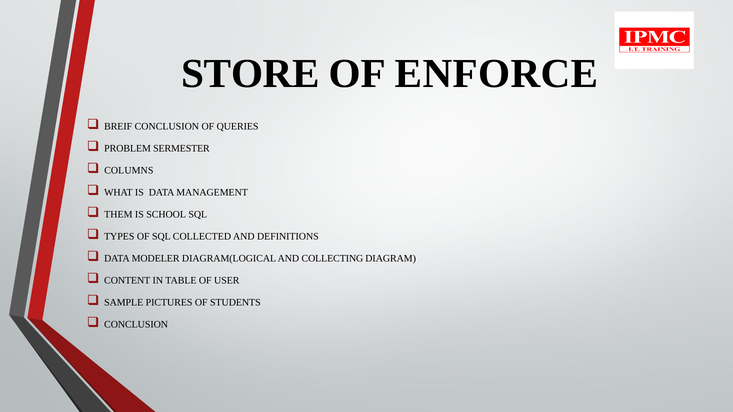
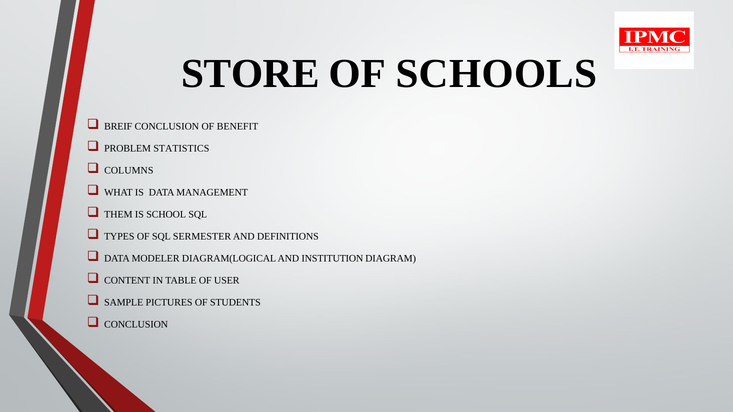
ENFORCE: ENFORCE -> SCHOOLS (496, 73)
QUERIES: QUERIES -> BENEFIT (238, 127)
SERMESTER: SERMESTER -> STATISTICS (181, 149)
COLLECTED: COLLECTED -> SERMESTER (202, 237)
COLLECTING: COLLECTING -> INSTITUTION (332, 259)
